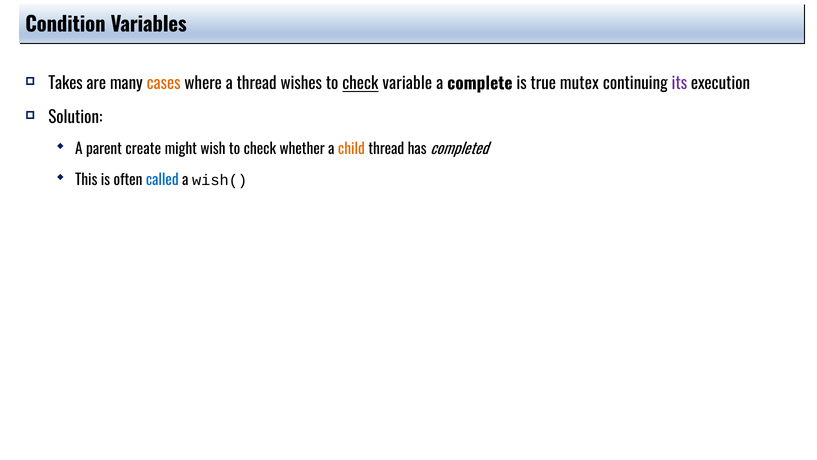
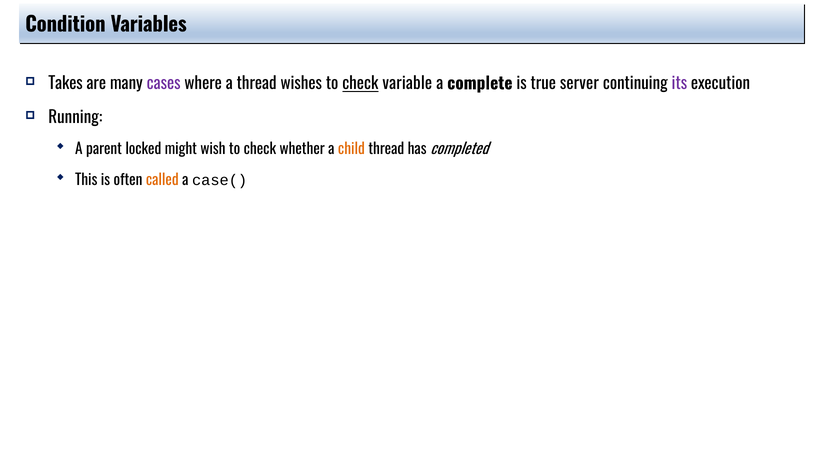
cases colour: orange -> purple (164, 84)
mutex: mutex -> server (579, 84)
Solution: Solution -> Running (75, 118)
create: create -> locked (143, 149)
called colour: blue -> orange (162, 180)
wish(: wish( -> case( (220, 180)
